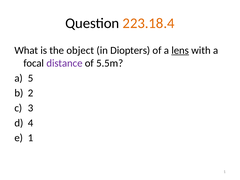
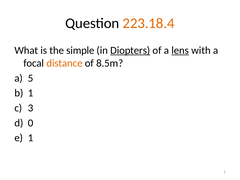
object: object -> simple (80, 50)
Diopters underline: none -> present (130, 50)
distance colour: purple -> orange (64, 63)
5.5m: 5.5m -> 8.5m (110, 63)
2: 2 -> 1 (31, 93)
4: 4 -> 0 (31, 123)
